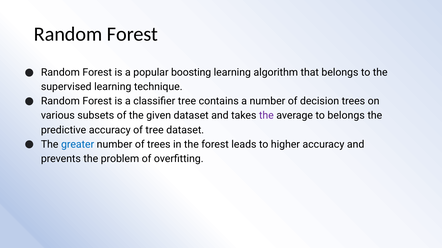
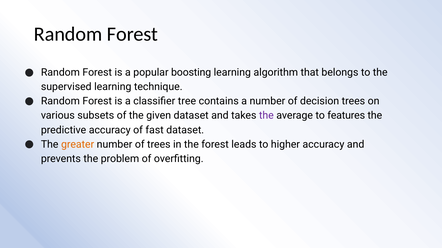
to belongs: belongs -> features (346, 116)
of tree: tree -> fast (155, 130)
greater colour: blue -> orange (78, 145)
